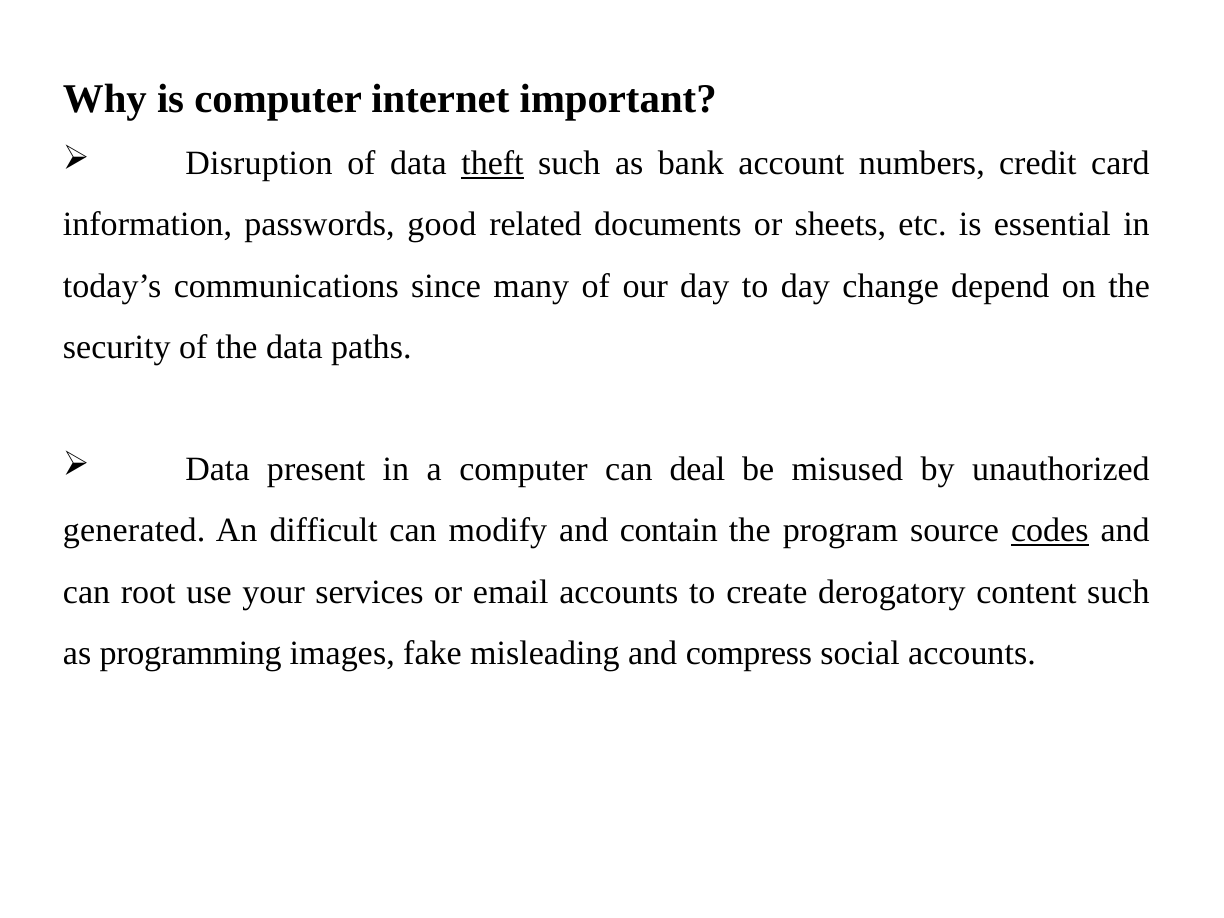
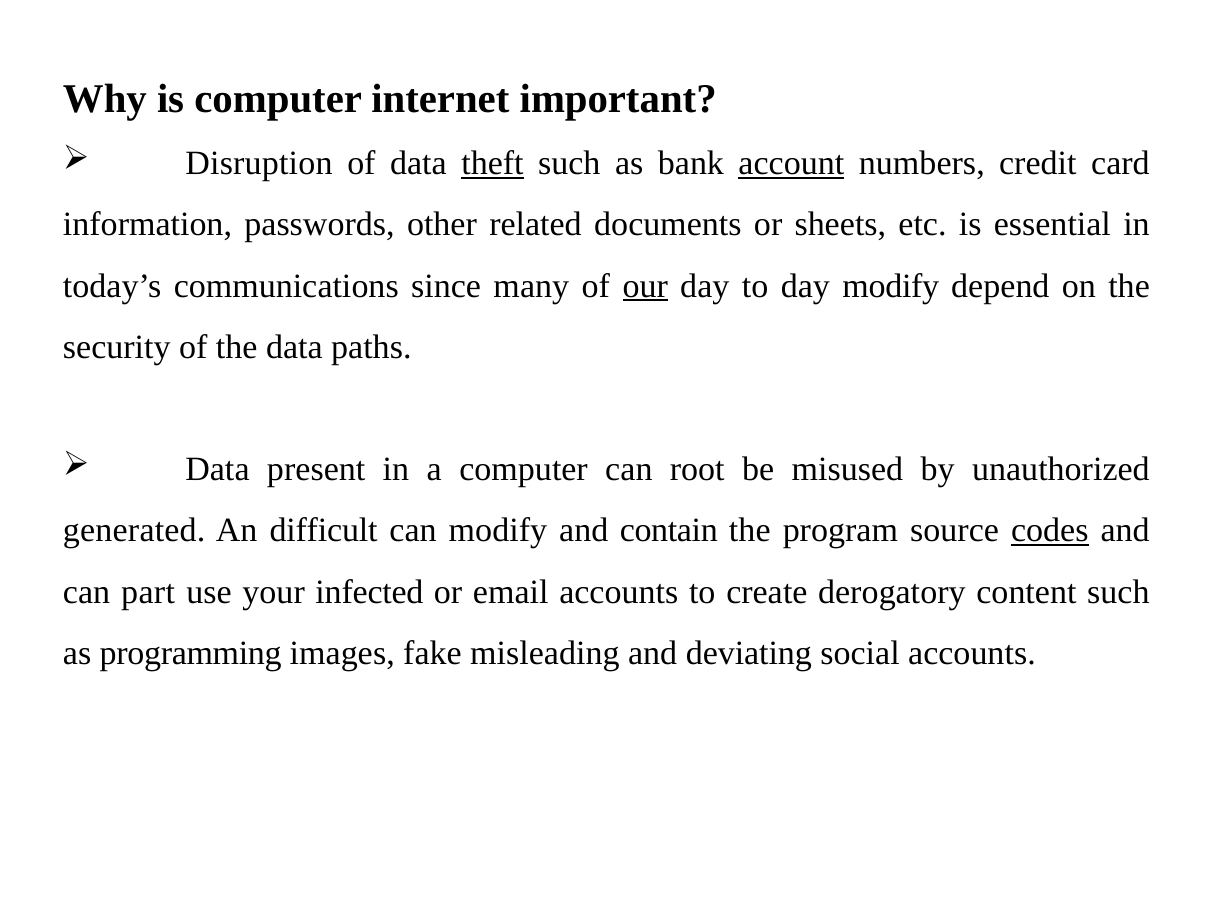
account underline: none -> present (791, 163)
good: good -> other (442, 225)
our underline: none -> present (645, 286)
day change: change -> modify (891, 286)
deal: deal -> root (697, 469)
root: root -> part (148, 592)
services: services -> infected (369, 592)
compress: compress -> deviating (749, 653)
